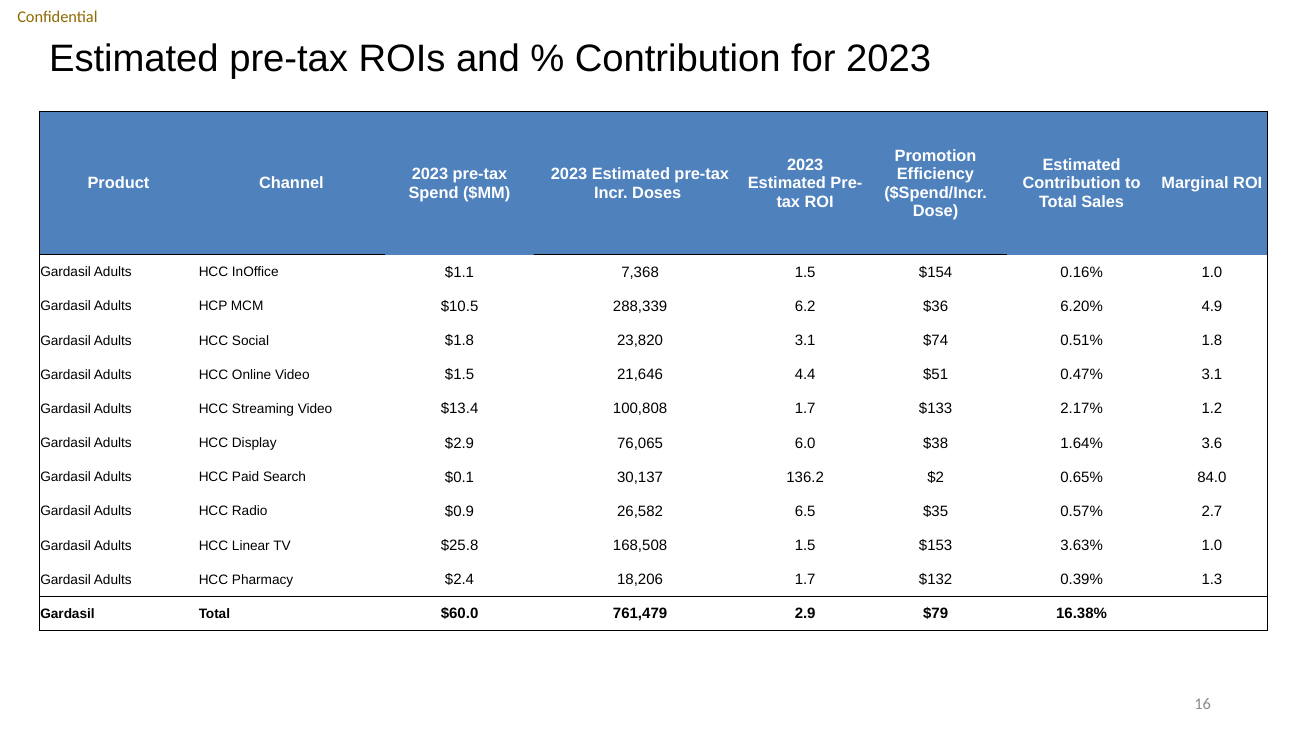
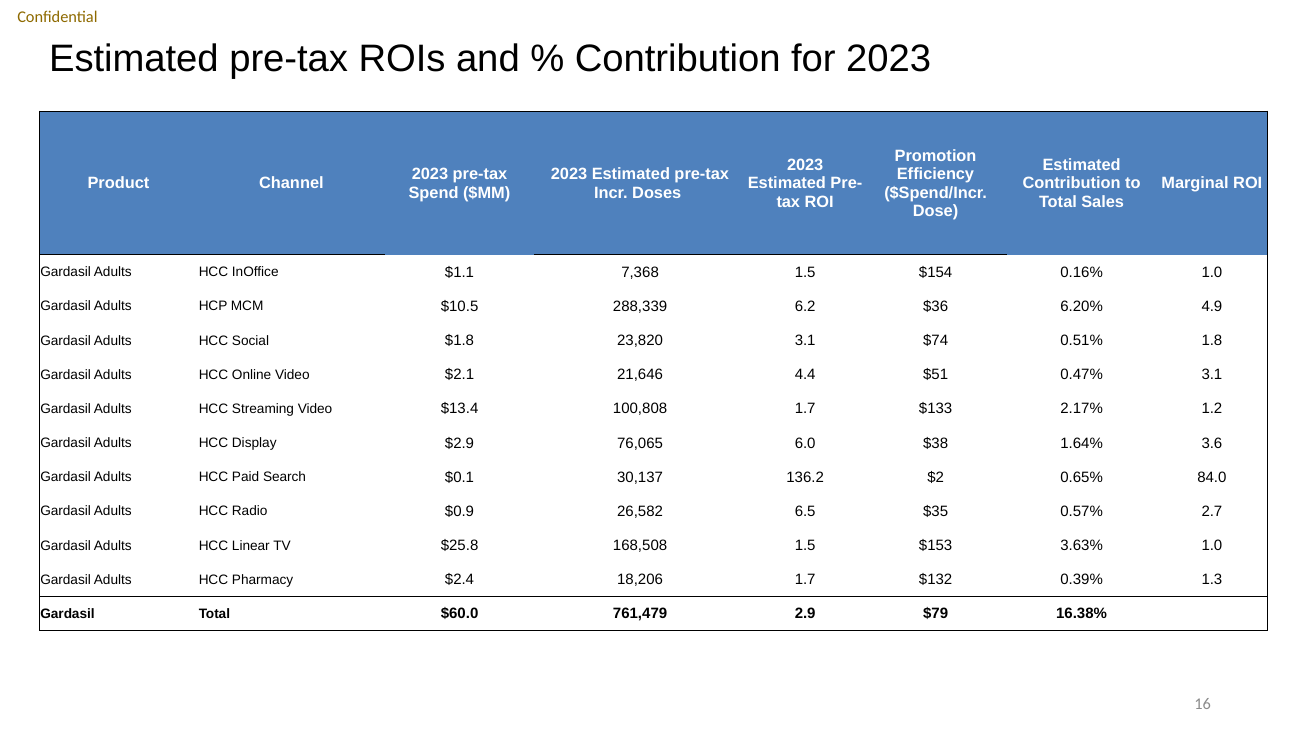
$1.5: $1.5 -> $2.1 (460, 375)
